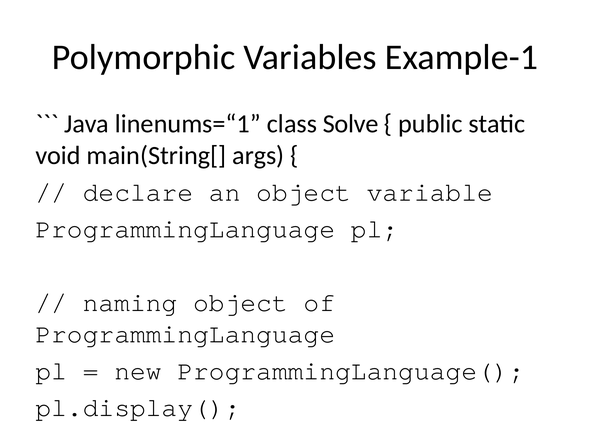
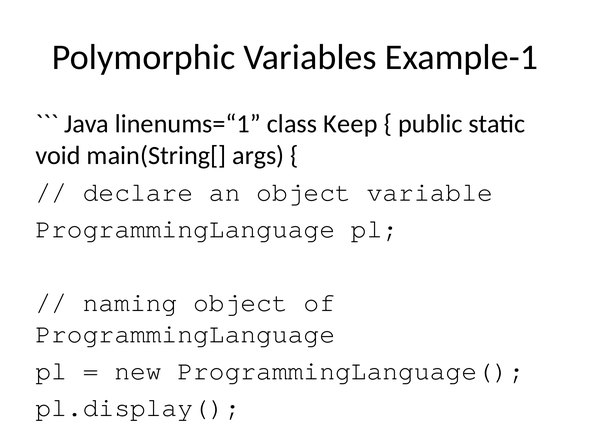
Solve: Solve -> Keep (350, 124)
